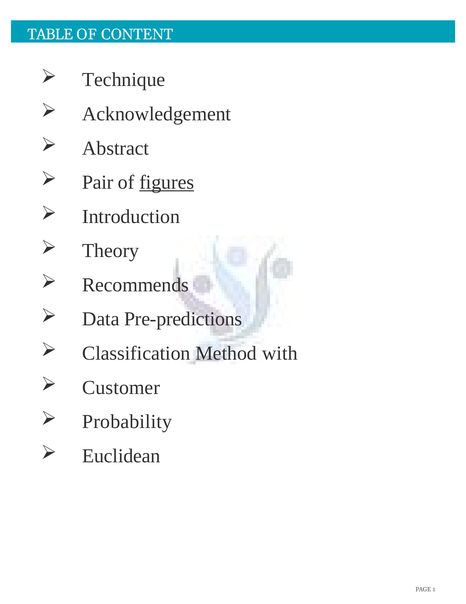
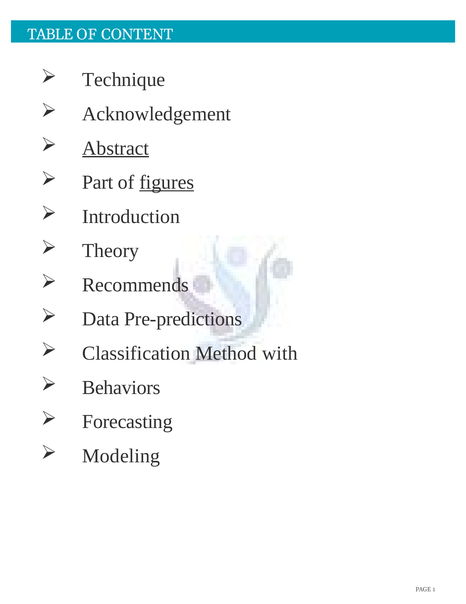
Abstract underline: none -> present (116, 148)
Pair: Pair -> Part (98, 182)
Customer: Customer -> Behaviors (121, 387)
Probability: Probability -> Forecasting (127, 421)
Euclidean: Euclidean -> Modeling (121, 455)
